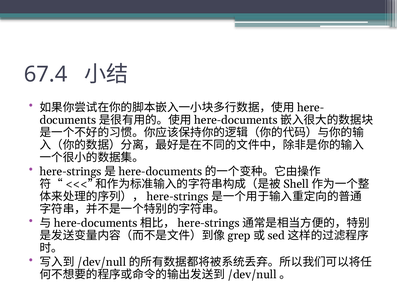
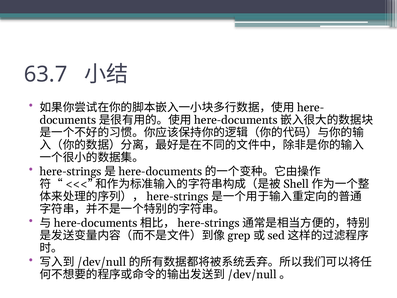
67.4: 67.4 -> 63.7 (46, 74)
